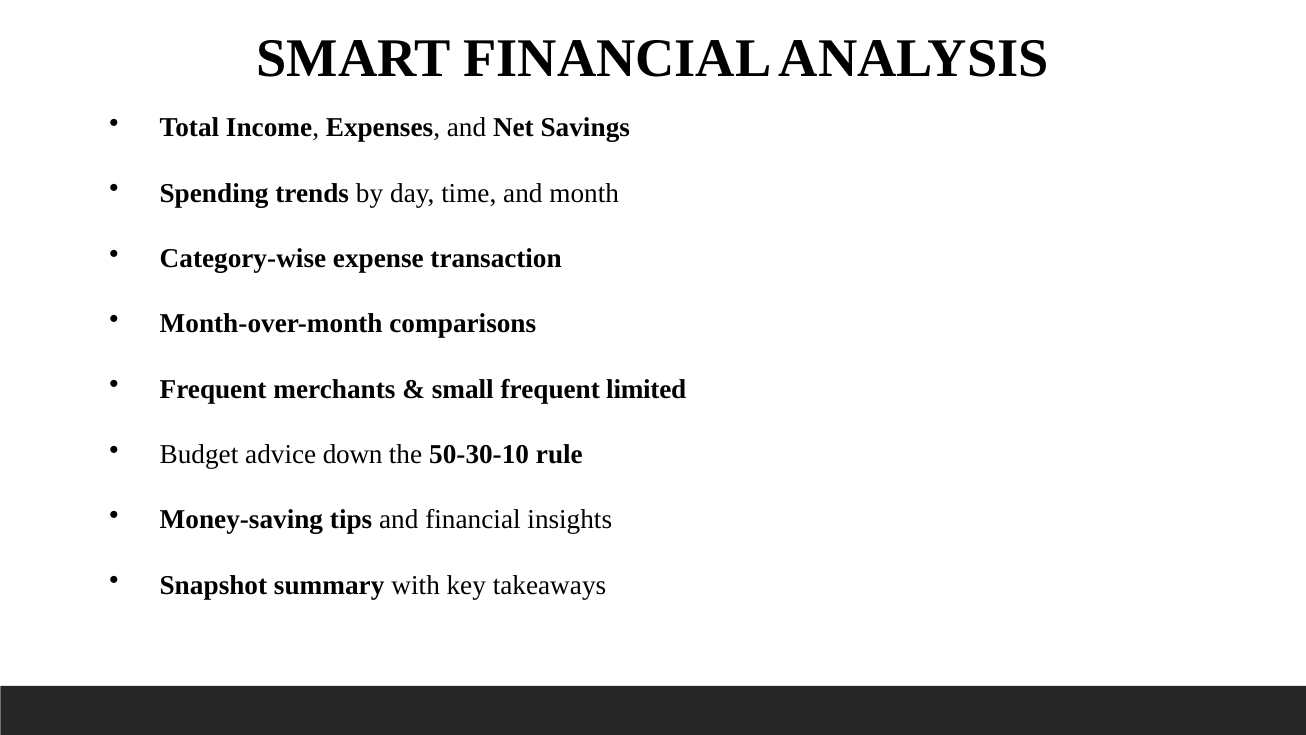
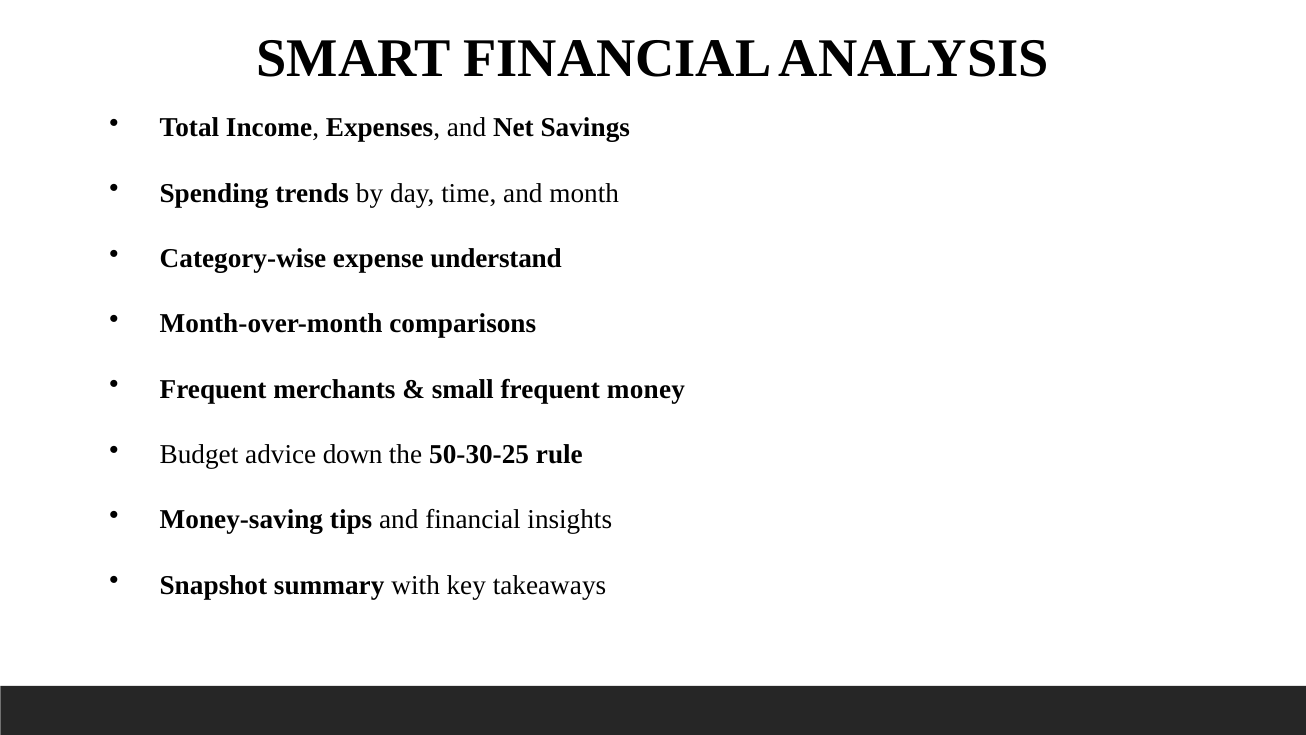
transaction: transaction -> understand (496, 258)
limited: limited -> money (646, 389)
50-30-10: 50-30-10 -> 50-30-25 (479, 454)
